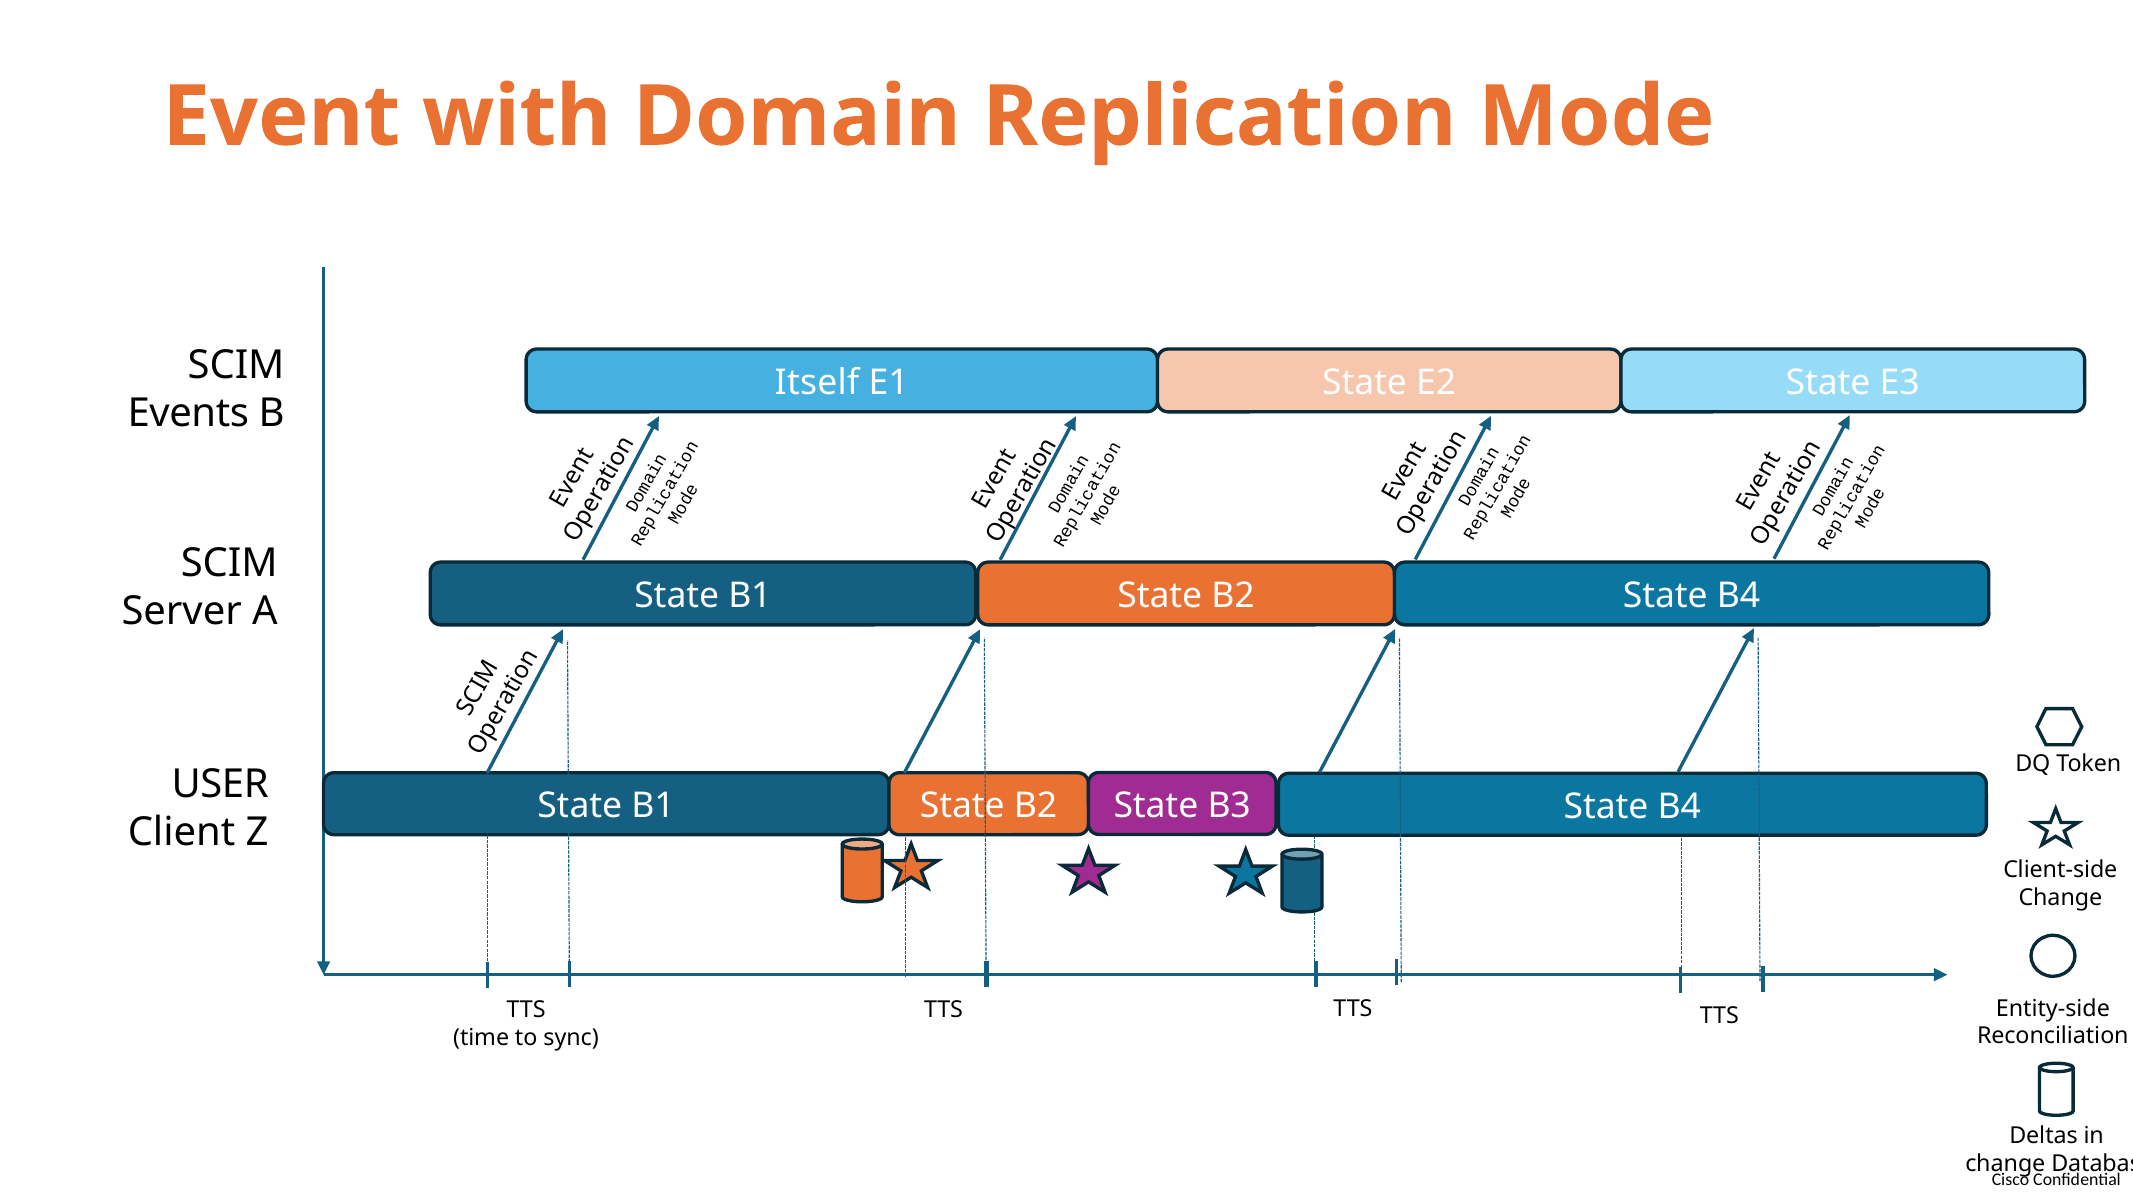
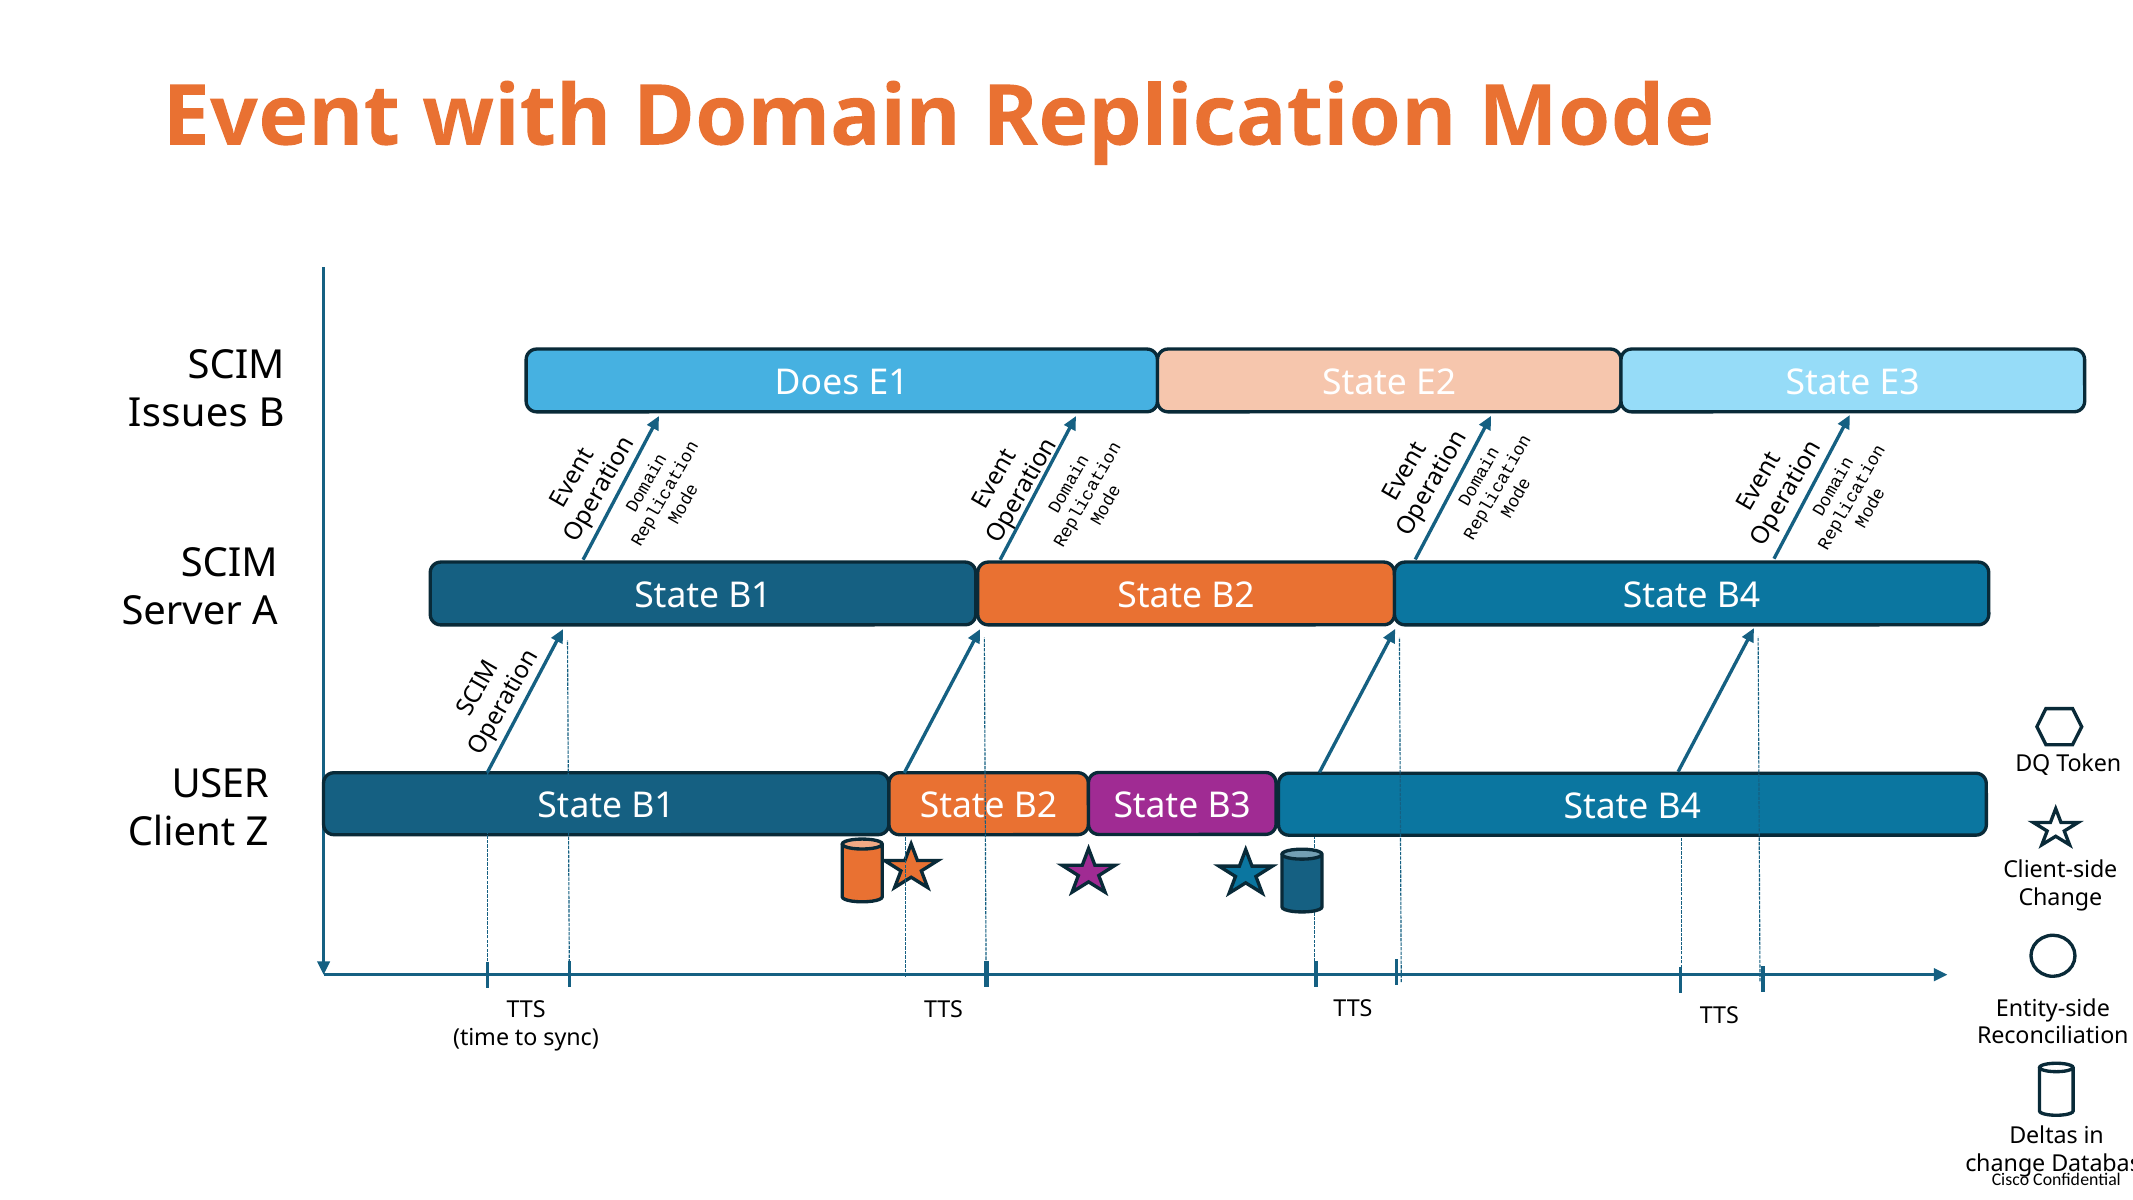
Itself: Itself -> Does (817, 383)
Events: Events -> Issues (188, 413)
